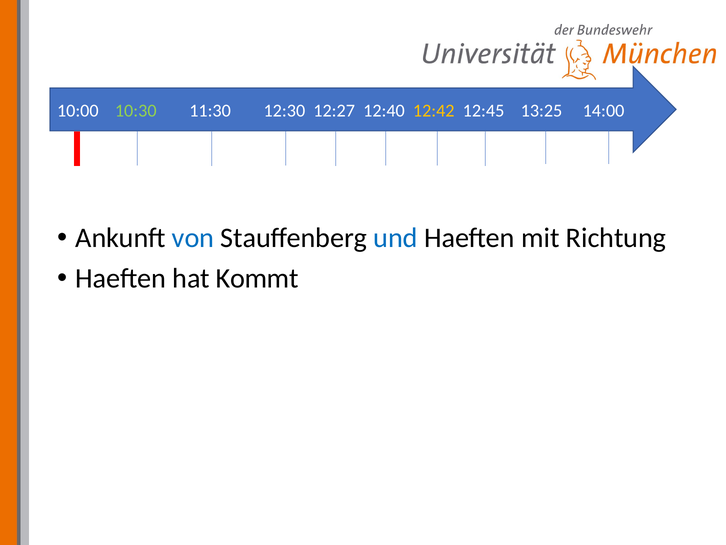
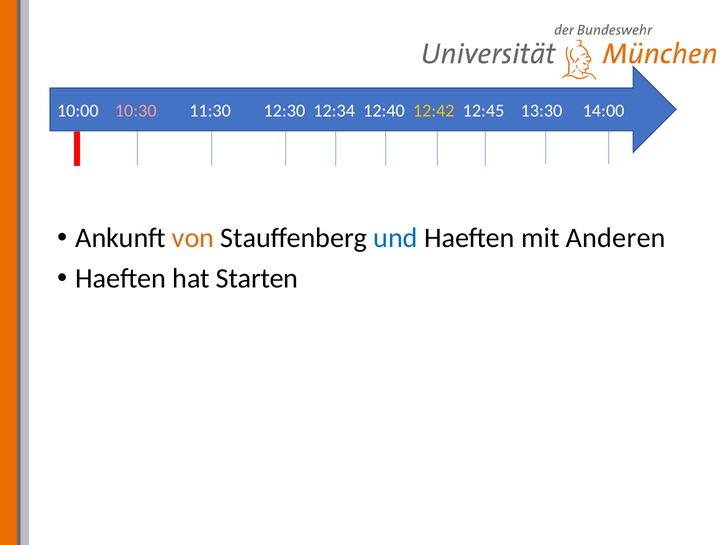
10:30 colour: light green -> pink (136, 111)
12:27: 12:27 -> 12:34 (334, 111)
13:25: 13:25 -> 13:30 (542, 111)
von colour: blue -> orange (193, 238)
Richtung: Richtung -> Anderen (616, 238)
Kommt: Kommt -> Starten (257, 278)
